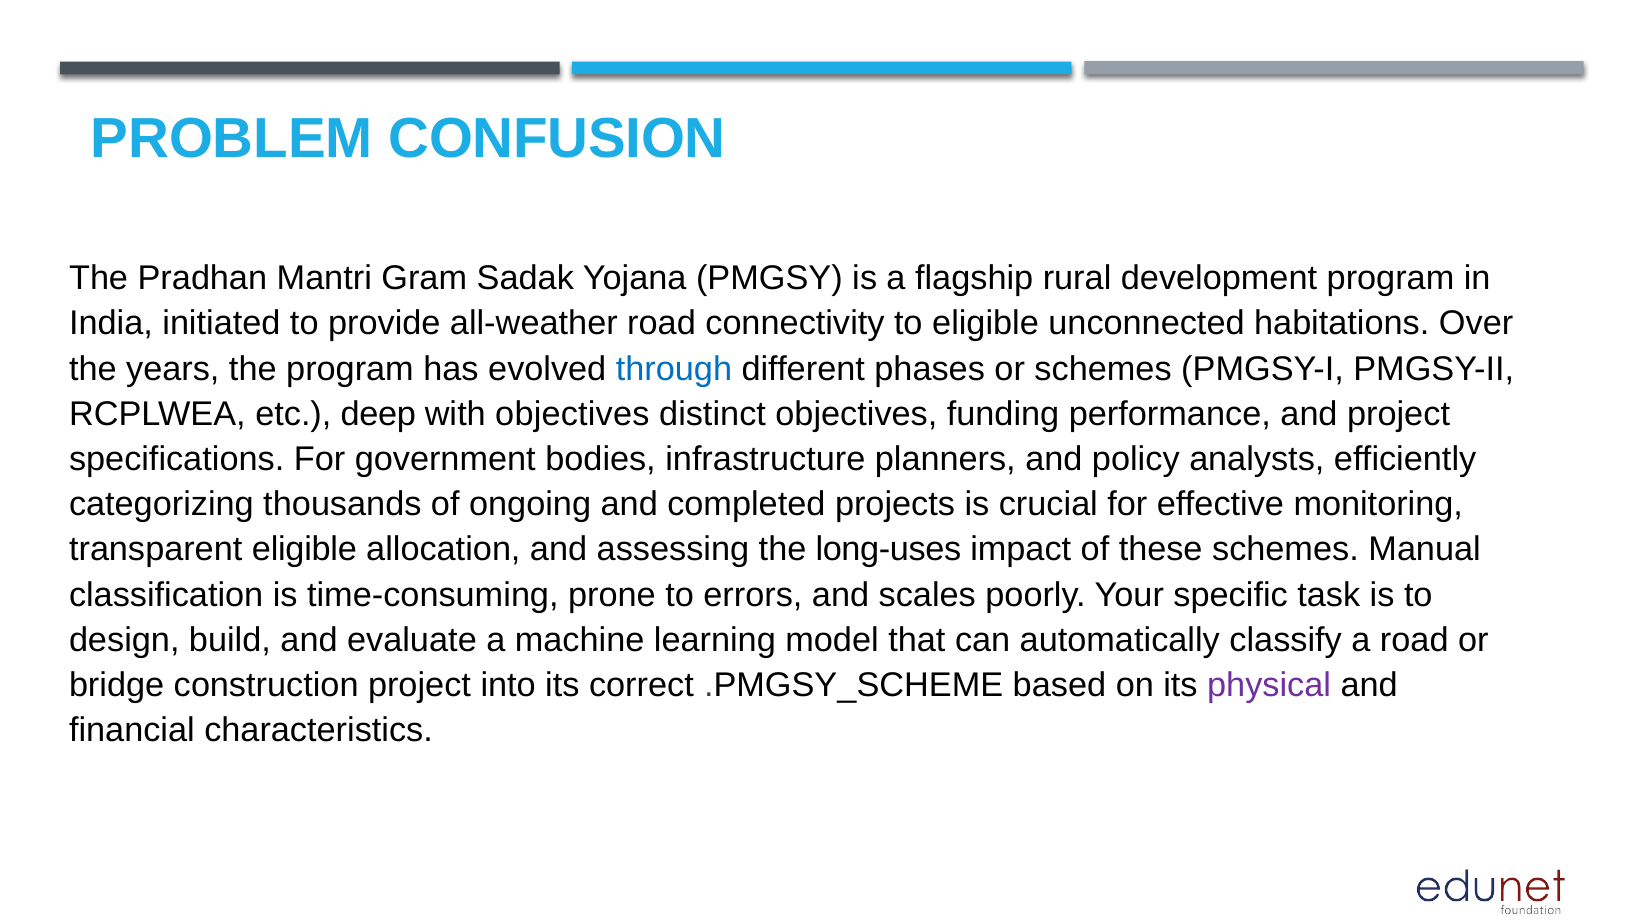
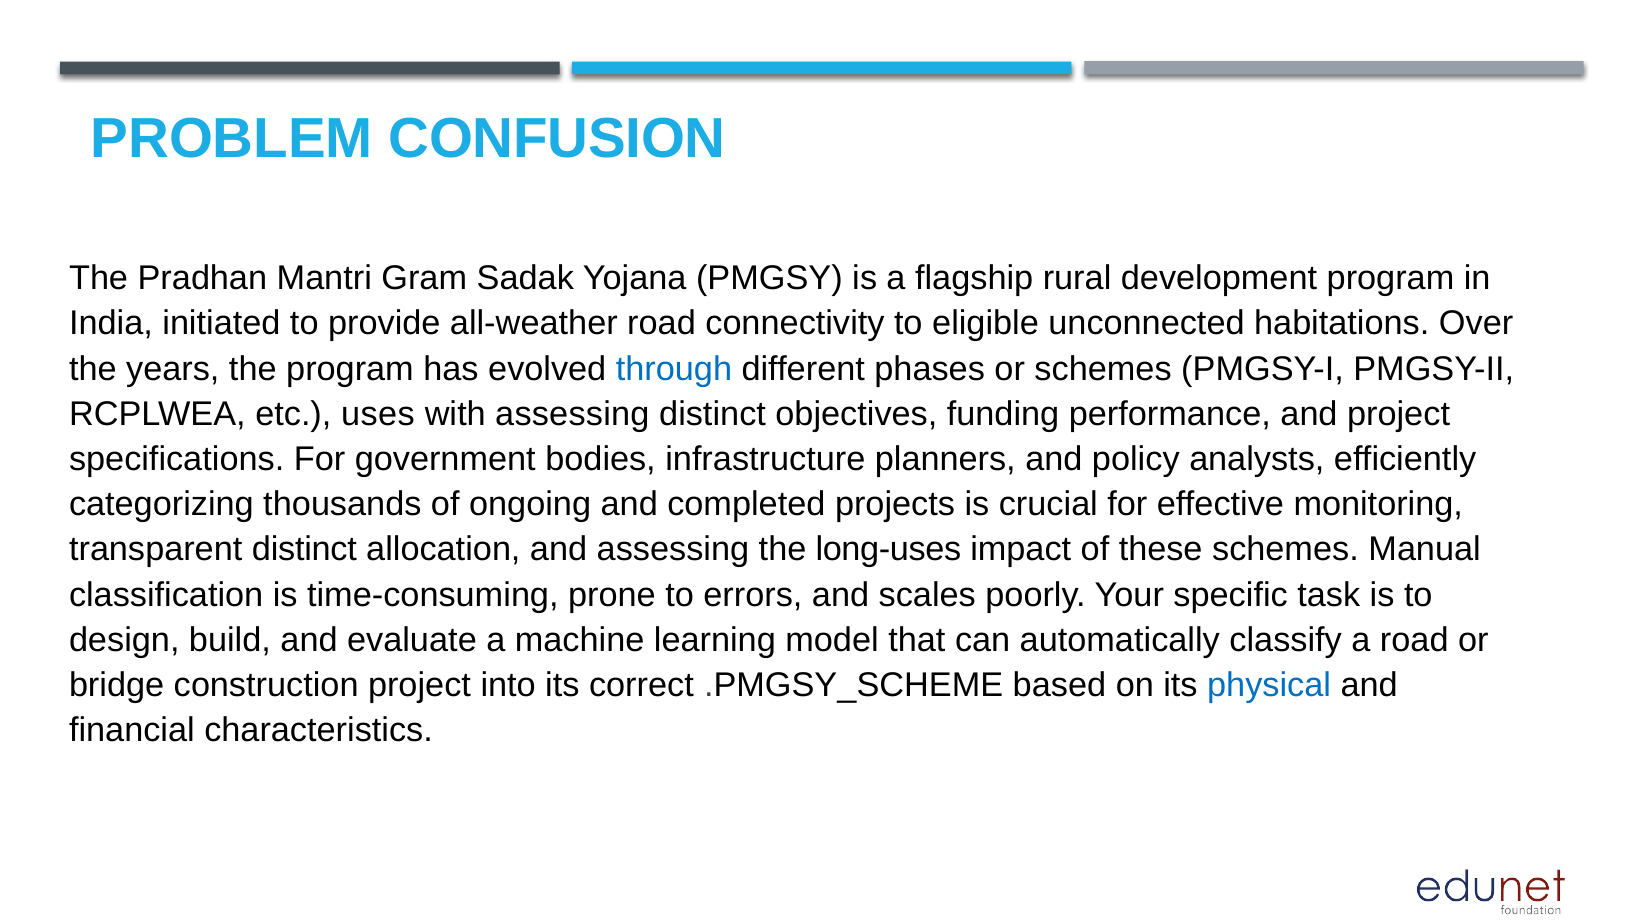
deep: deep -> uses (378, 414)
with objectives: objectives -> assessing (572, 414)
transparent eligible: eligible -> distinct (304, 550)
physical colour: purple -> blue (1269, 686)
